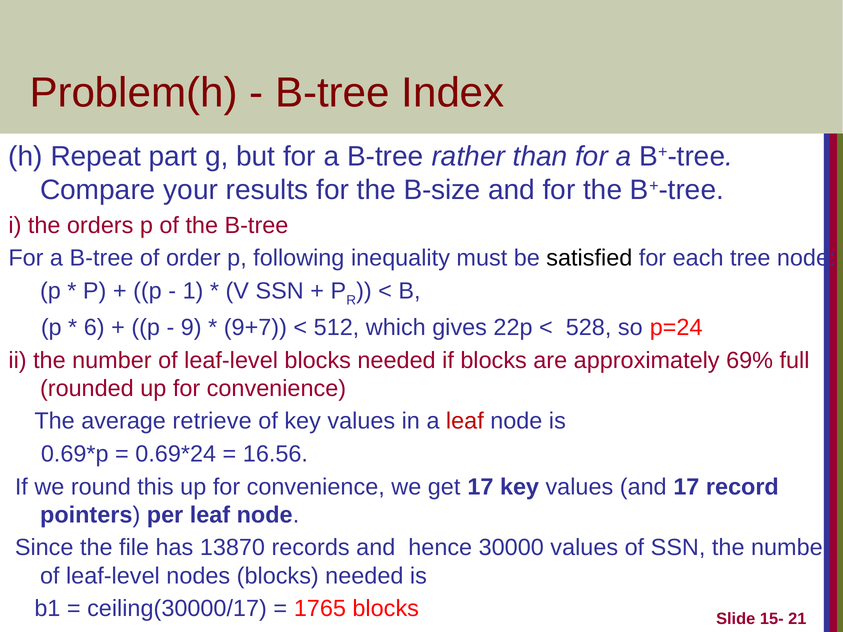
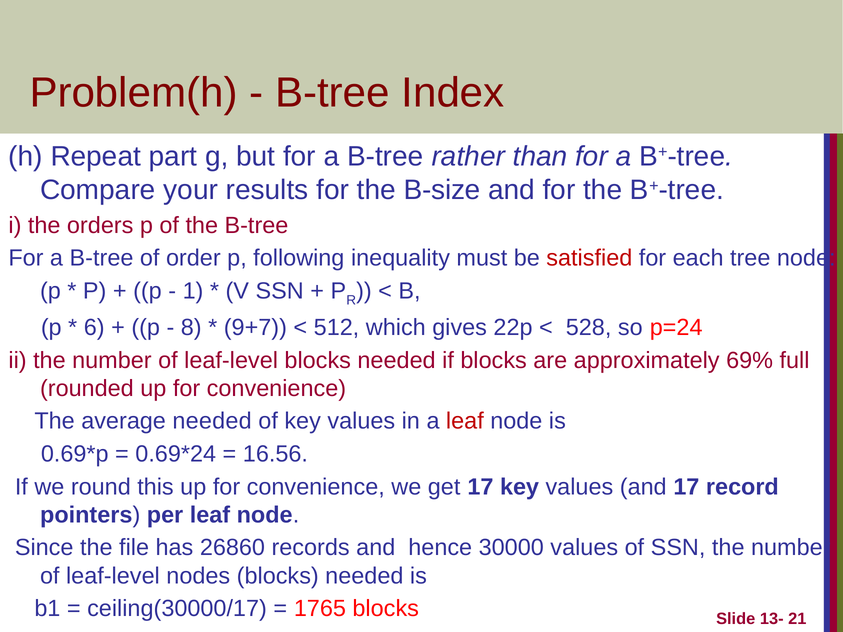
satisfied colour: black -> red (589, 258)
9: 9 -> 8 (191, 328)
average retrieve: retrieve -> needed (212, 421)
13870: 13870 -> 26860 (232, 548)
15-: 15- -> 13- (772, 619)
